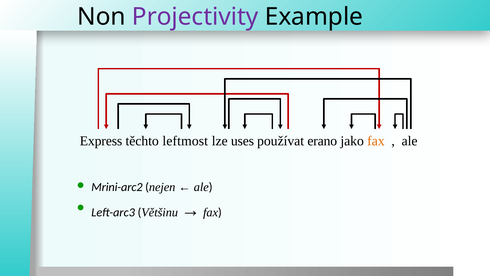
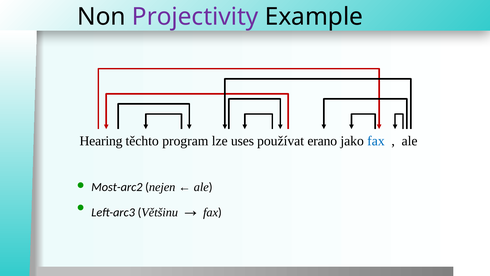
Express: Express -> Hearing (101, 141)
leftmost: leftmost -> program (185, 141)
fax colour: orange -> blue (376, 141)
Mrini-arc2: Mrini-arc2 -> Most-arc2 (117, 187)
